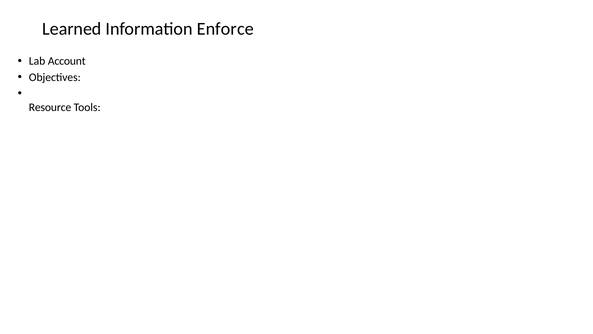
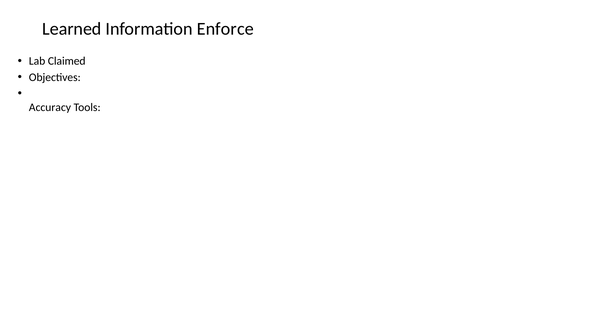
Account: Account -> Claimed (67, 61)
Resource: Resource -> Accuracy (50, 107)
